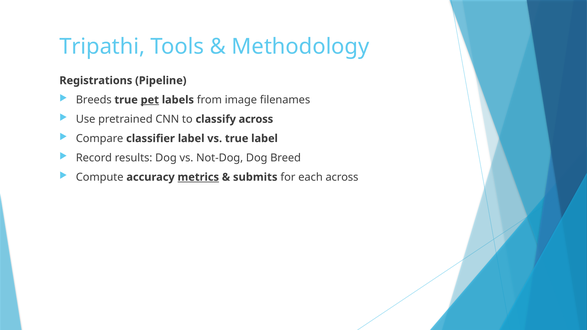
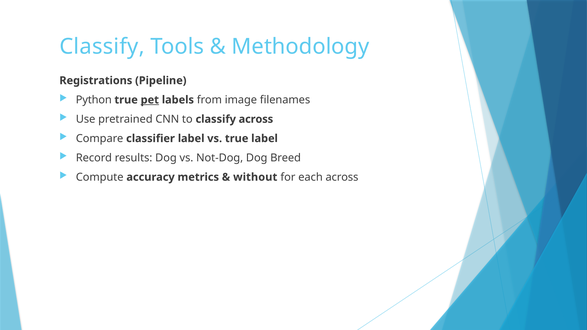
Tripathi: Tripathi -> Classify (102, 47)
Breeds: Breeds -> Python (94, 100)
metrics underline: present -> none (198, 177)
submits: submits -> without (255, 177)
